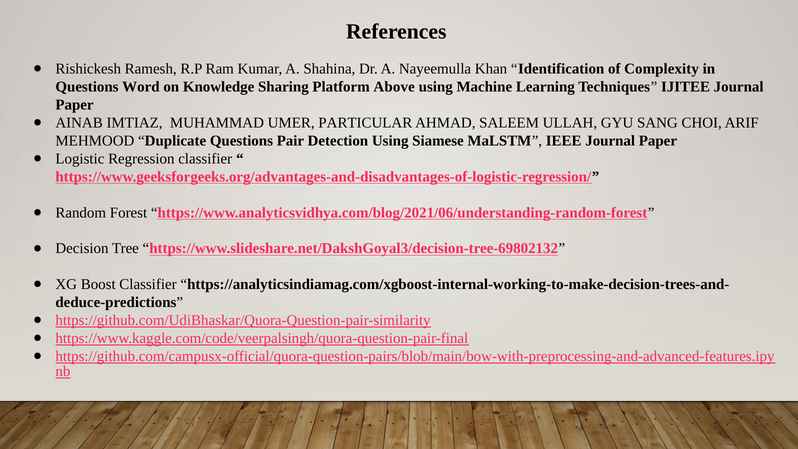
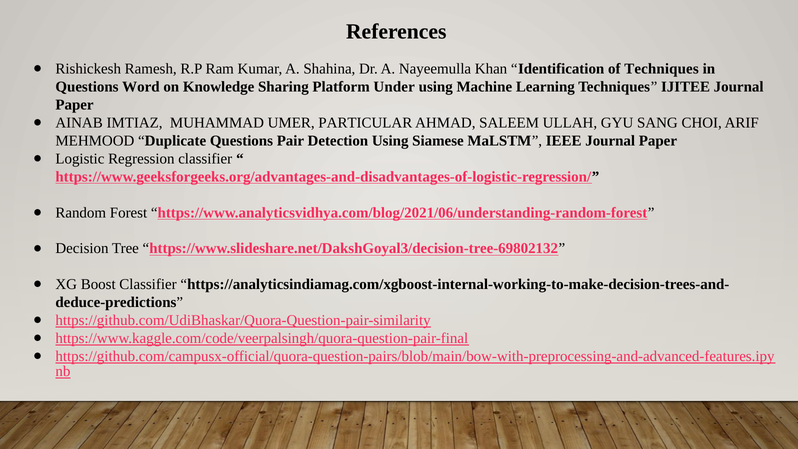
of Complexity: Complexity -> Techniques (661, 69)
Above: Above -> Under (394, 87)
